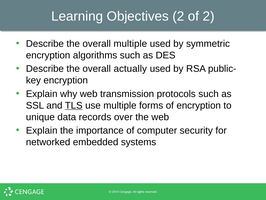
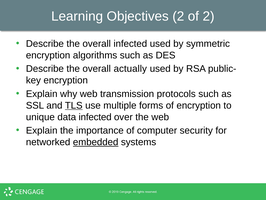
overall multiple: multiple -> infected (130, 44)
data records: records -> infected (95, 117)
embedded underline: none -> present (96, 142)
